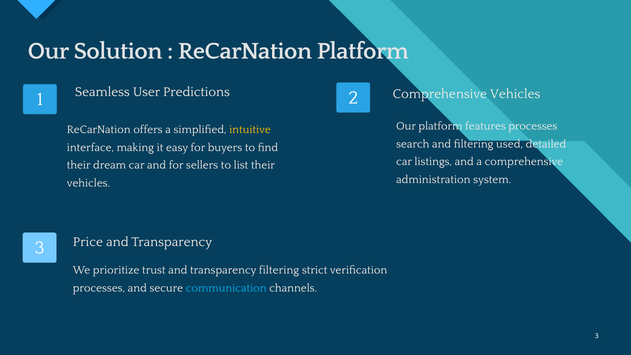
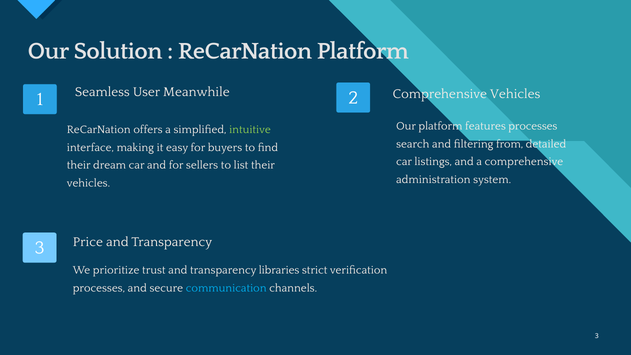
Predictions: Predictions -> Meanwhile (196, 92)
intuitive colour: yellow -> light green (250, 130)
used: used -> from (510, 144)
transparency filtering: filtering -> libraries (279, 270)
